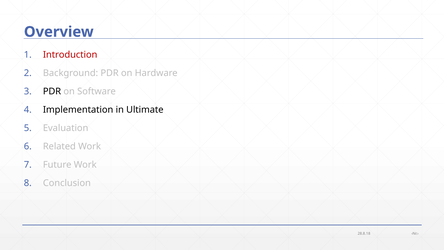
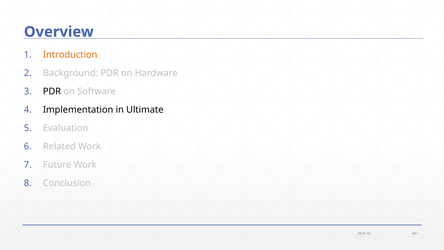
Introduction colour: red -> orange (70, 55)
